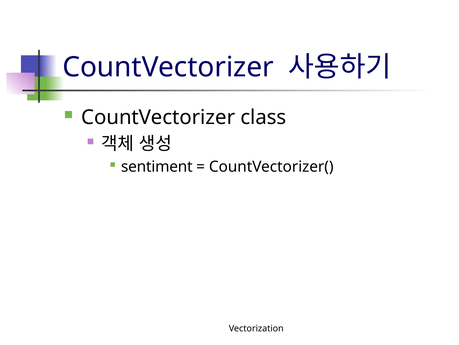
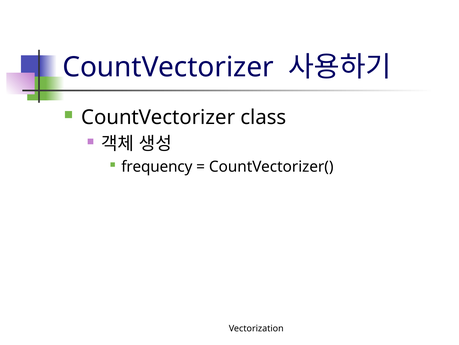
sentiment: sentiment -> frequency (157, 166)
